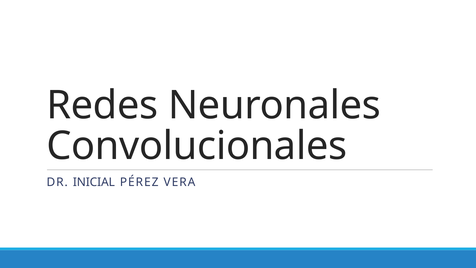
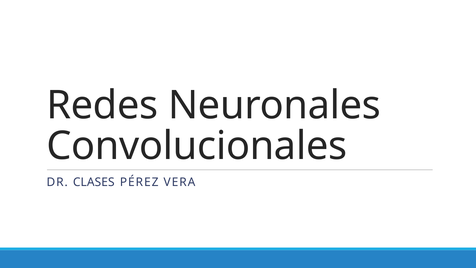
INICIAL: INICIAL -> CLASES (94, 182)
